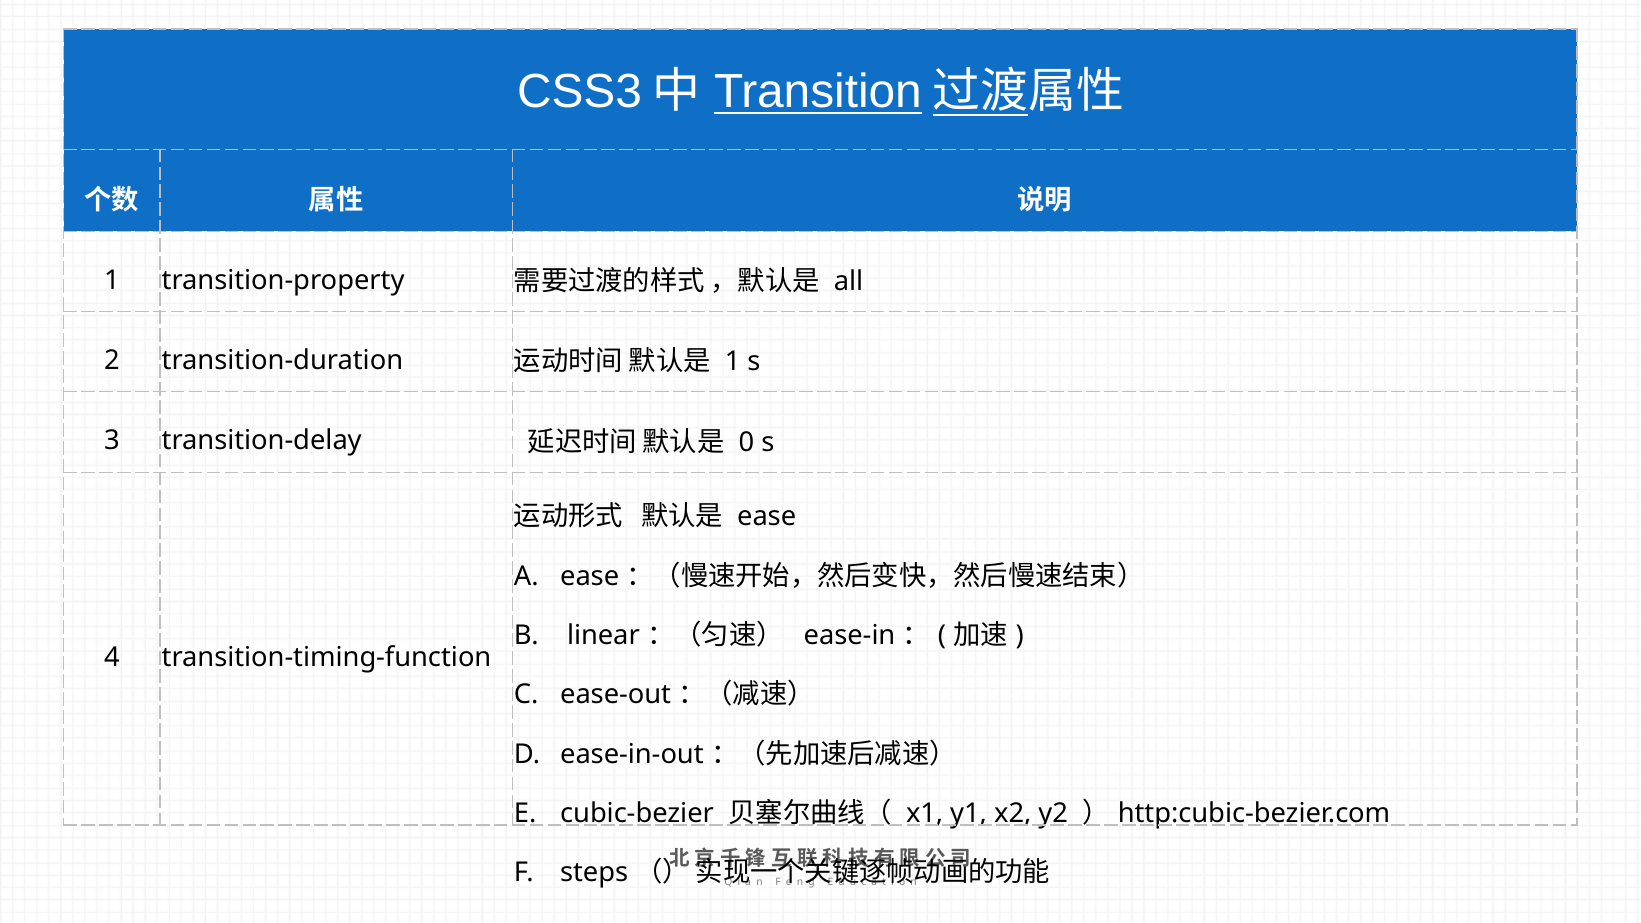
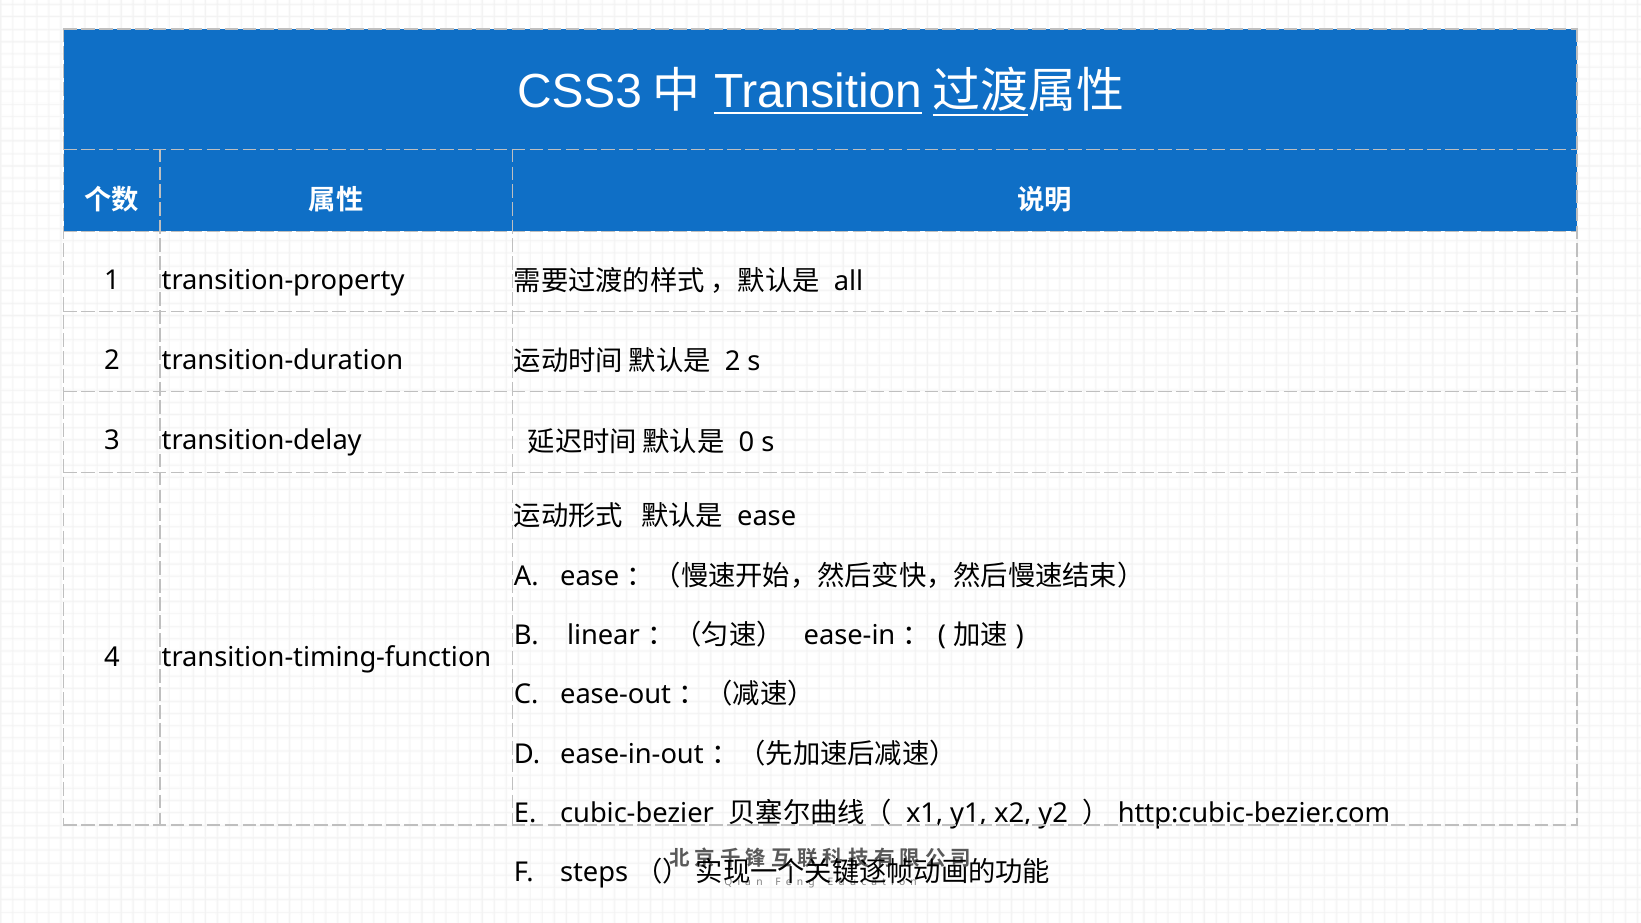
1: 1 -> 2 (733, 362)
